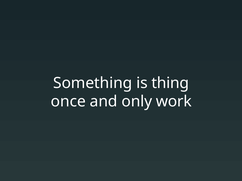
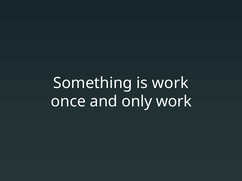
is thing: thing -> work (170, 83)
